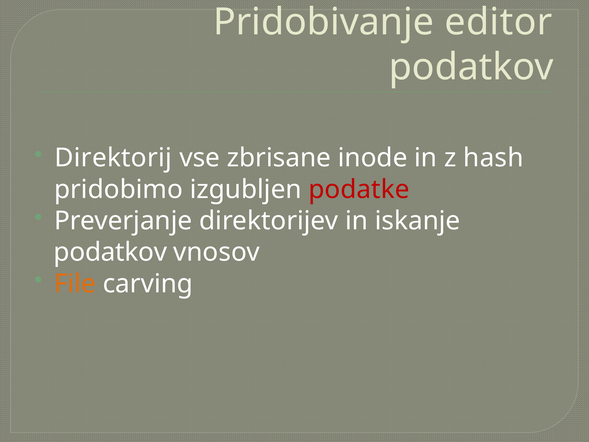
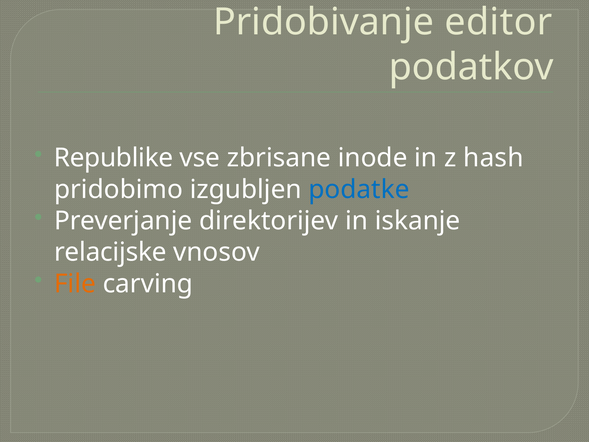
Direktorij: Direktorij -> Republike (113, 158)
podatke colour: red -> blue (359, 189)
podatkov: podatkov -> relacijske (110, 252)
